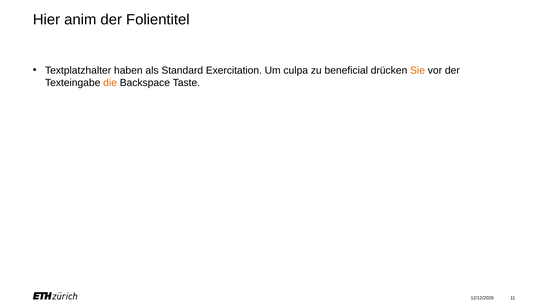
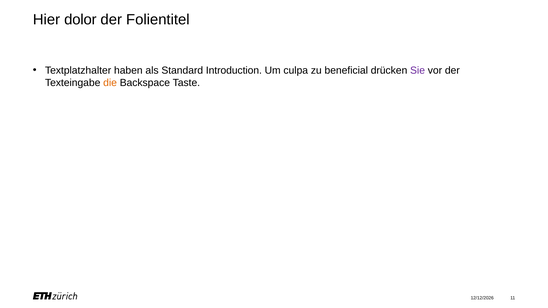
anim: anim -> dolor (80, 20)
Exercitation: Exercitation -> Introduction (234, 70)
Sie colour: orange -> purple (418, 70)
